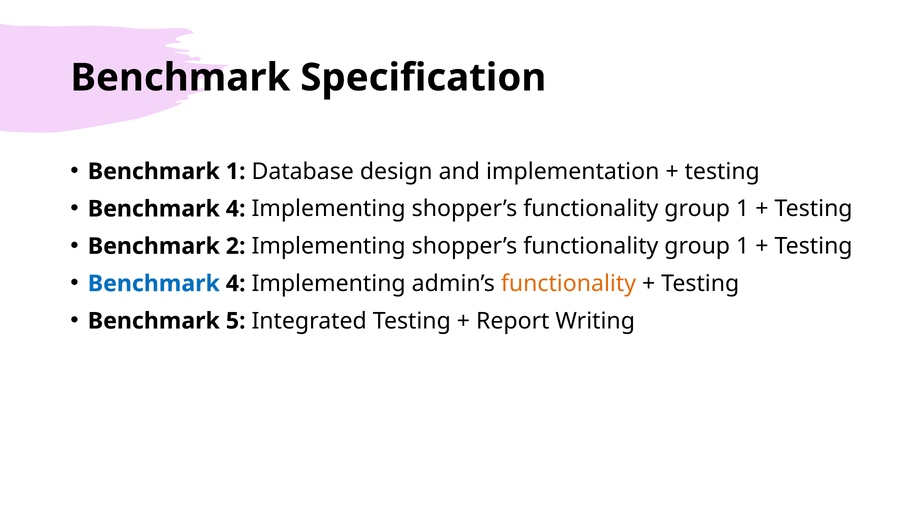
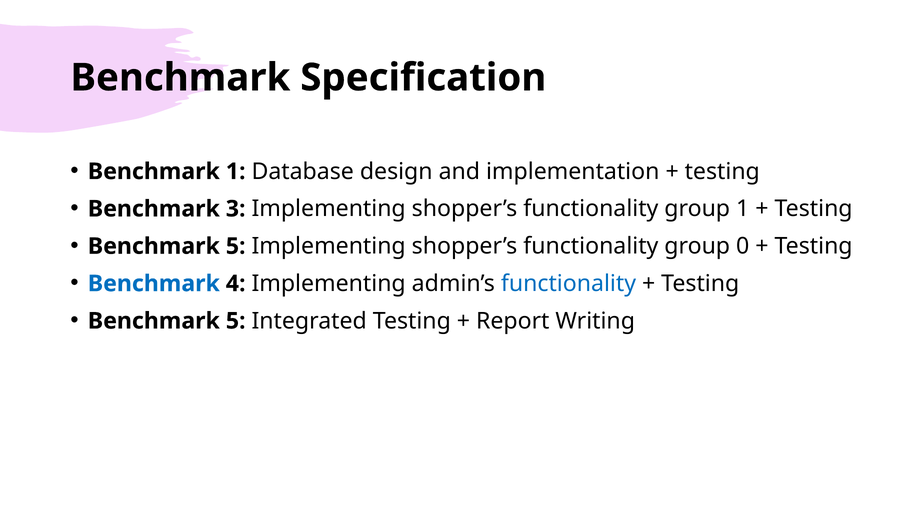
4: 4 -> 3 (236, 209)
2: 2 -> 5 (236, 246)
1: 1 -> 0 (743, 246)
functionality colour: orange -> blue (568, 283)
